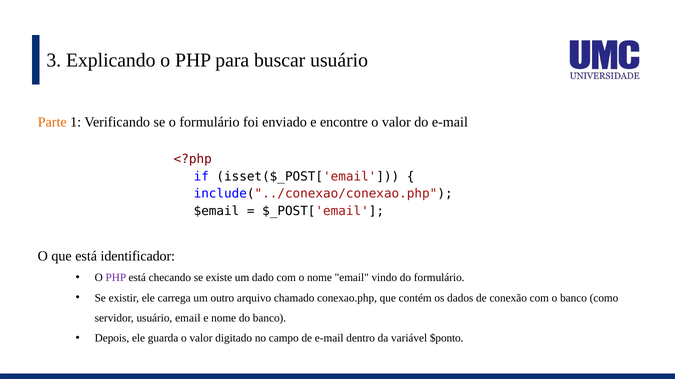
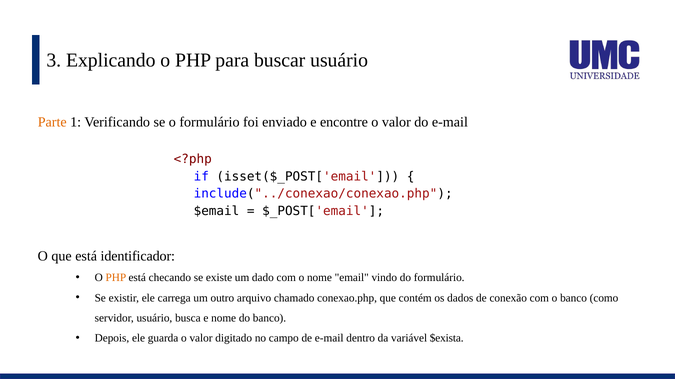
PHP colour: purple -> orange (116, 278)
usuário email: email -> busca (188, 319)
$ponto: $ponto -> $exista (447, 339)
